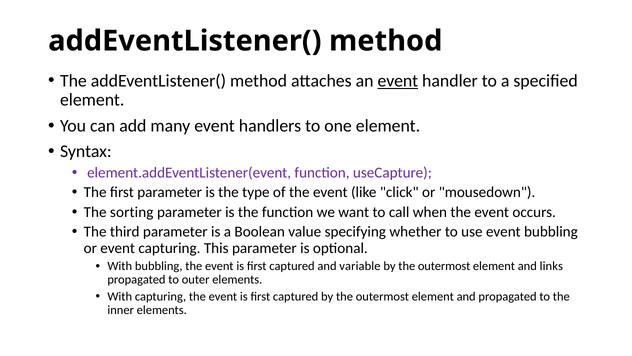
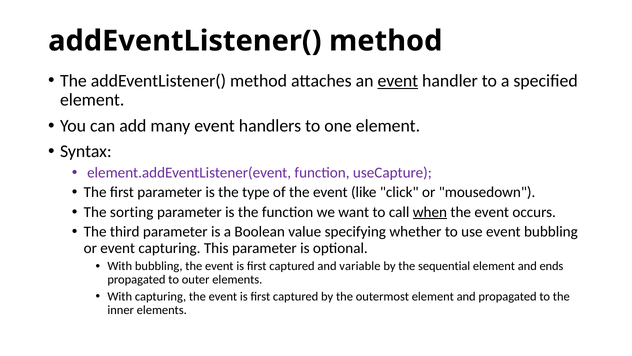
when underline: none -> present (430, 212)
outermost: outermost -> sequential (444, 266)
links: links -> ends (551, 266)
